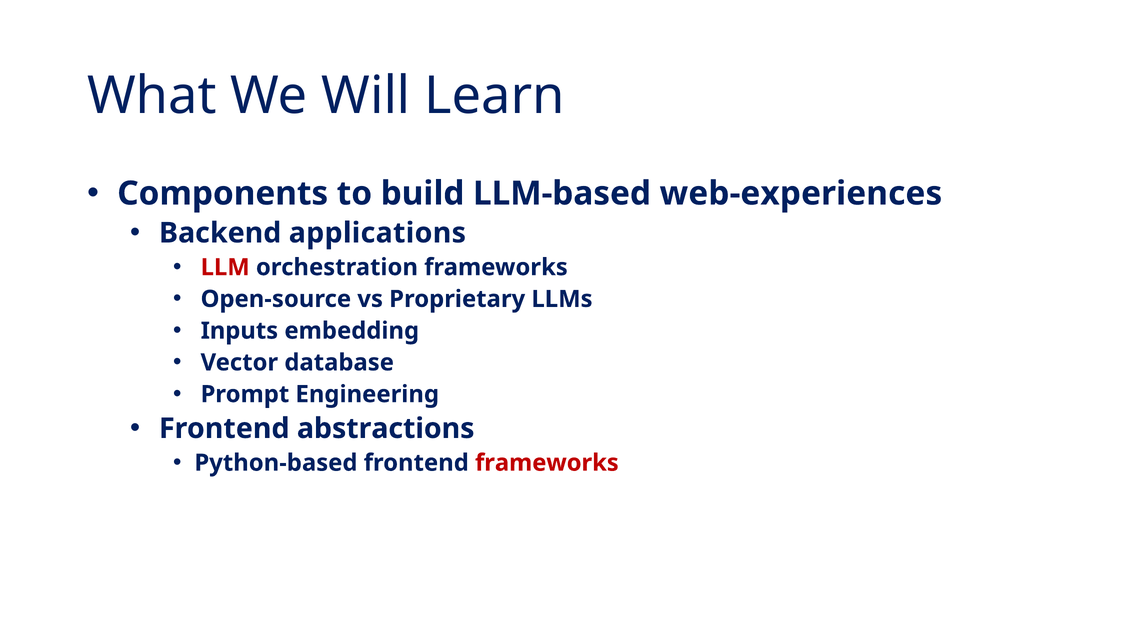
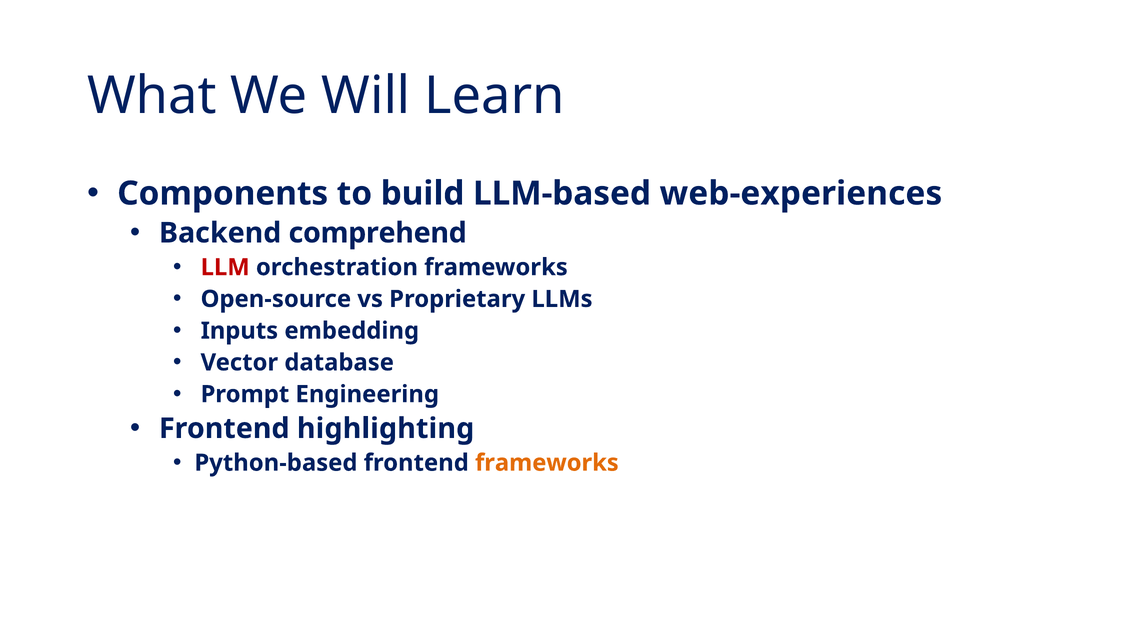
applications: applications -> comprehend (378, 233)
abstractions: abstractions -> highlighting (386, 428)
frameworks colour: red -> orange (547, 463)
